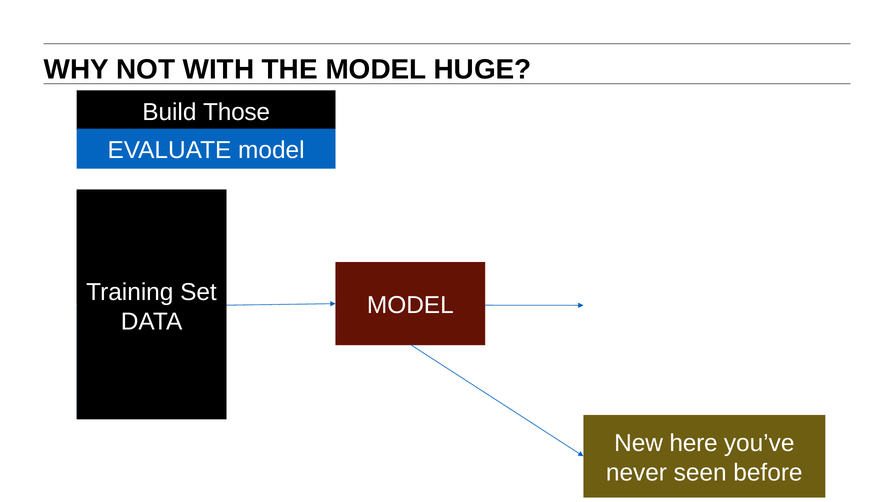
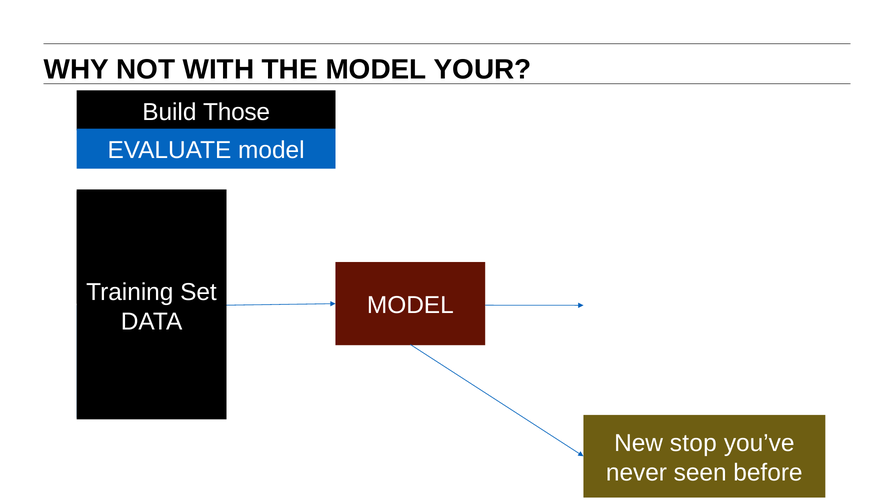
HUGE: HUGE -> YOUR (483, 69)
here: here -> stop (693, 443)
